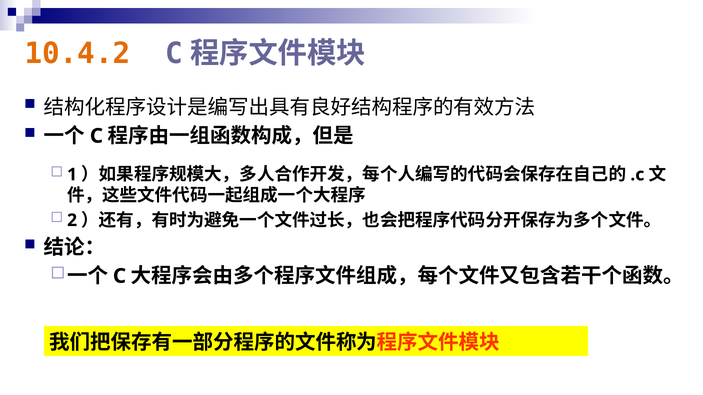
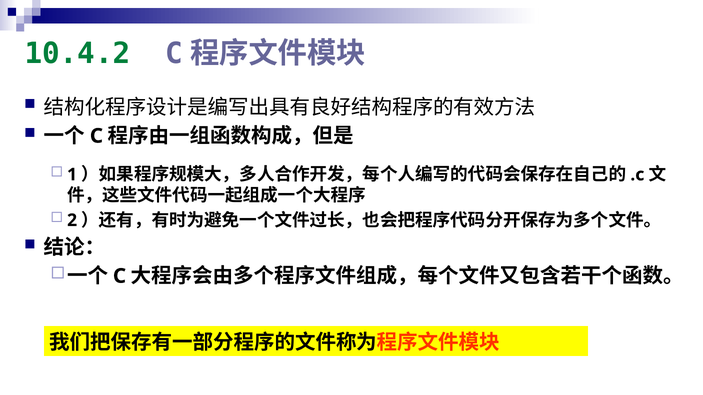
10.4.2 colour: orange -> green (77, 54)
